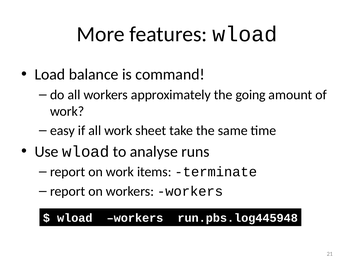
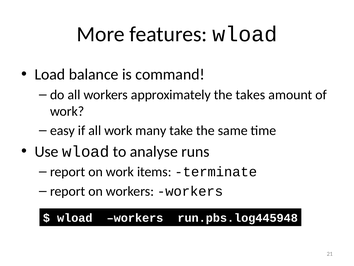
going: going -> takes (250, 95)
sheet: sheet -> many (151, 130)
